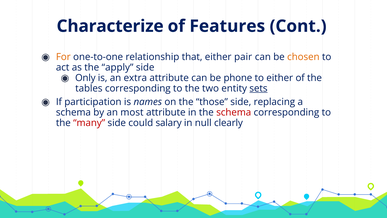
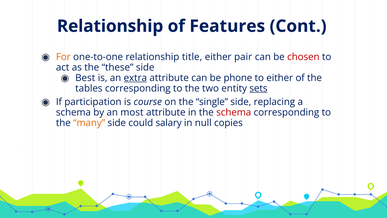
Characterize: Characterize -> Relationship (110, 26)
that: that -> title (192, 57)
chosen colour: orange -> red (303, 57)
apply: apply -> these (118, 67)
Only: Only -> Best (85, 78)
extra underline: none -> present (135, 78)
names: names -> course (148, 102)
those: those -> single (212, 102)
many colour: red -> orange (89, 123)
clearly: clearly -> copies (228, 123)
